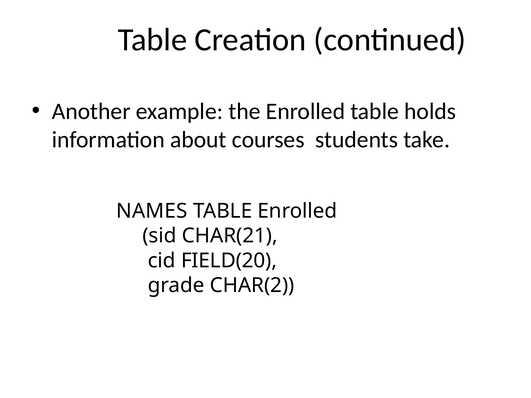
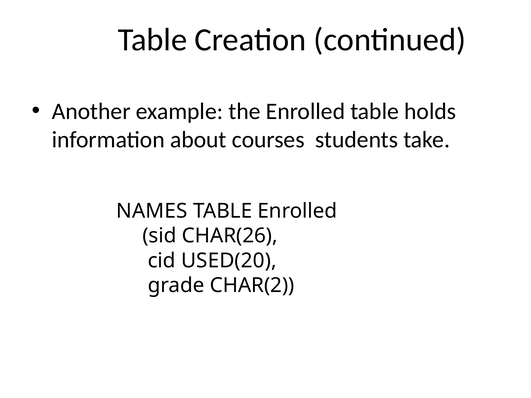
CHAR(21: CHAR(21 -> CHAR(26 (230, 236)
FIELD(20: FIELD(20 -> USED(20 (229, 261)
